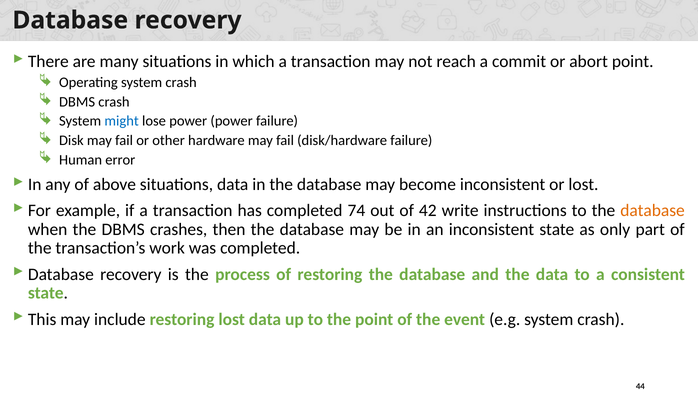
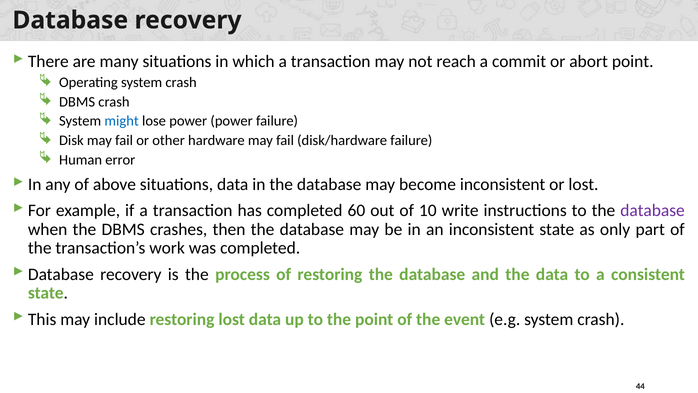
74: 74 -> 60 (356, 210)
42: 42 -> 10 (428, 210)
database colour: orange -> purple (652, 210)
